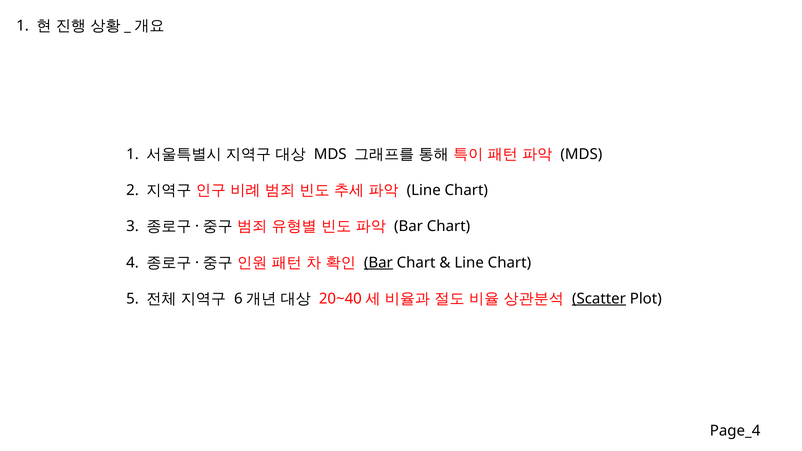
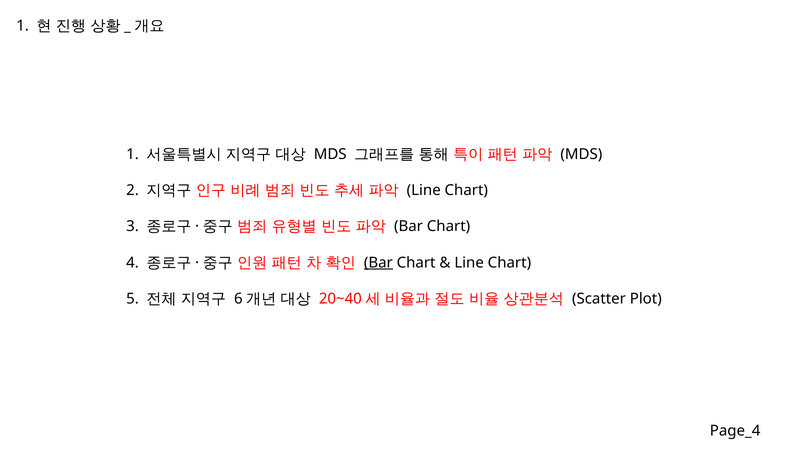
Scatter underline: present -> none (599, 299)
